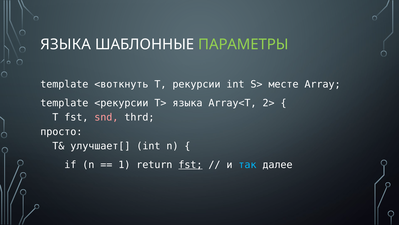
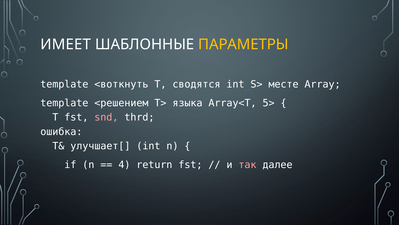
ЯЗЫКА: ЯЗЫКА -> ИМЕЕТ (66, 44)
ПАРАМЕТРЫ colour: light green -> yellow (243, 44)
рекурсии: рекурсии -> сводятся (196, 84)
<рекурсии: <рекурсии -> <решением (121, 103)
2>: 2> -> 5> (269, 103)
просто: просто -> ошибка (61, 131)
1: 1 -> 4 (124, 164)
fst underline: present -> none (190, 164)
так colour: light blue -> pink (247, 164)
